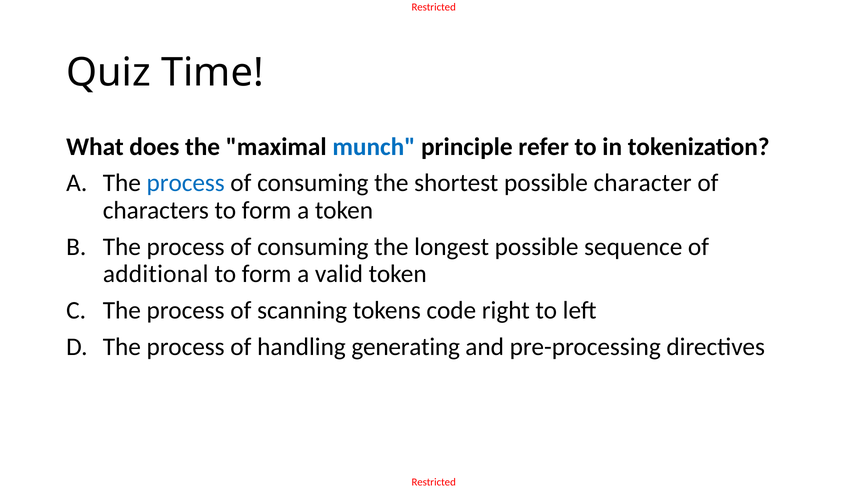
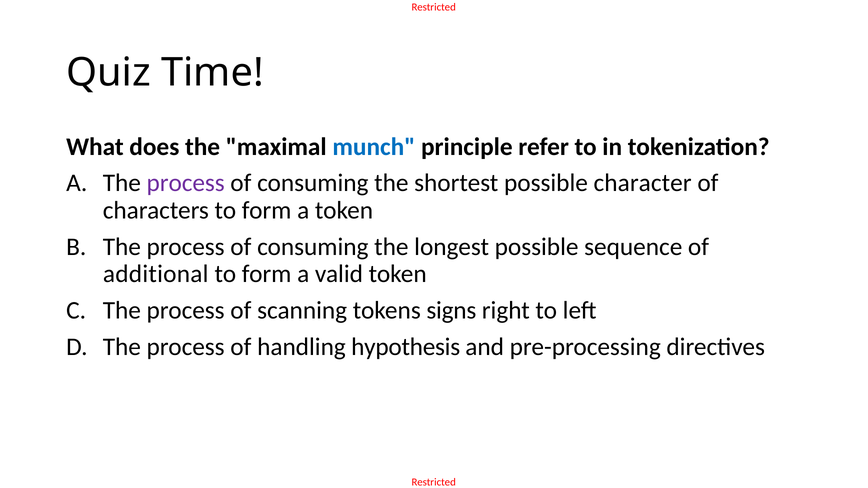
process colour: blue -> purple (186, 183)
code: code -> signs (451, 311)
generating: generating -> hypothesis (406, 347)
